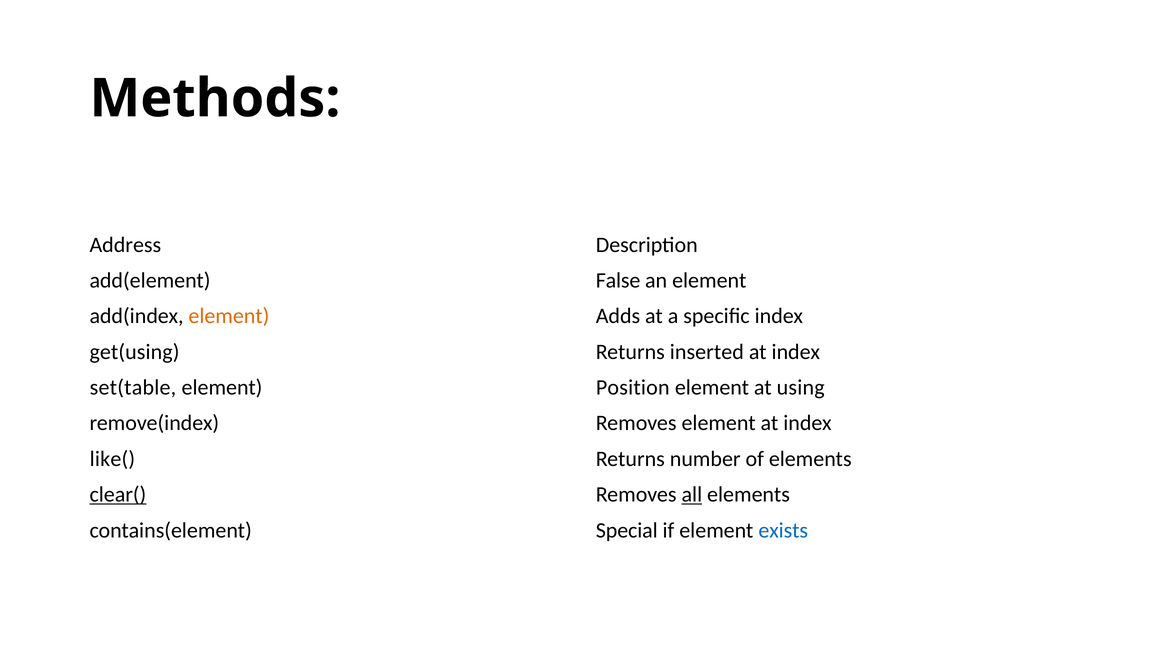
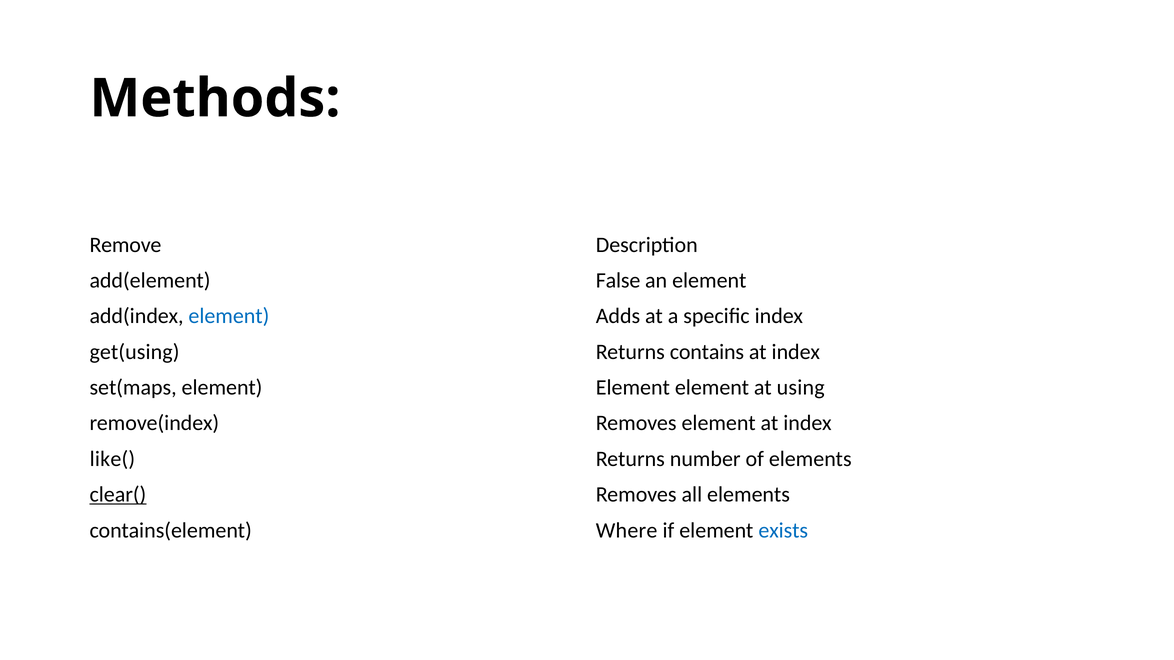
Address: Address -> Remove (125, 245)
element colour: orange -> blue (229, 316)
inserted: inserted -> contains (707, 352)
set(table: set(table -> set(maps (133, 388)
Position: Position -> Element (633, 388)
all underline: present -> none (692, 495)
Special: Special -> Where (627, 531)
